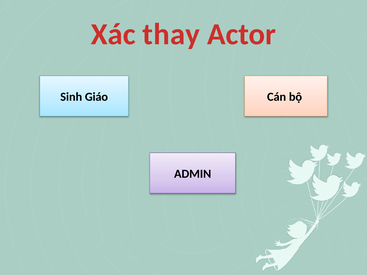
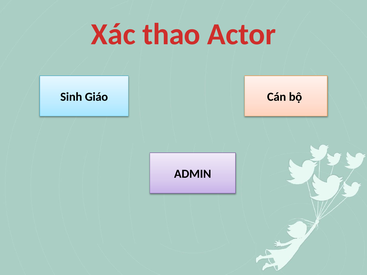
thay: thay -> thao (171, 34)
